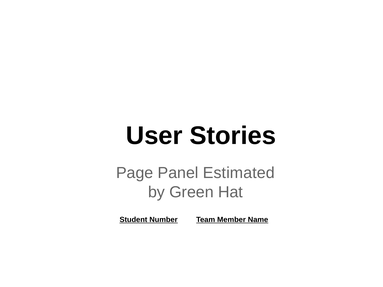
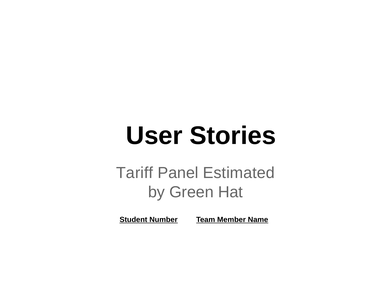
Page: Page -> Tariff (135, 173)
